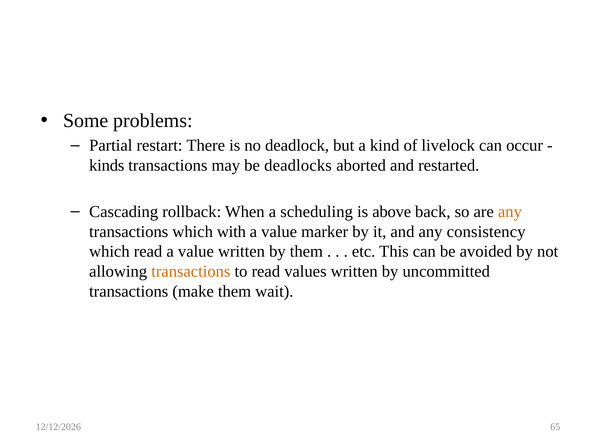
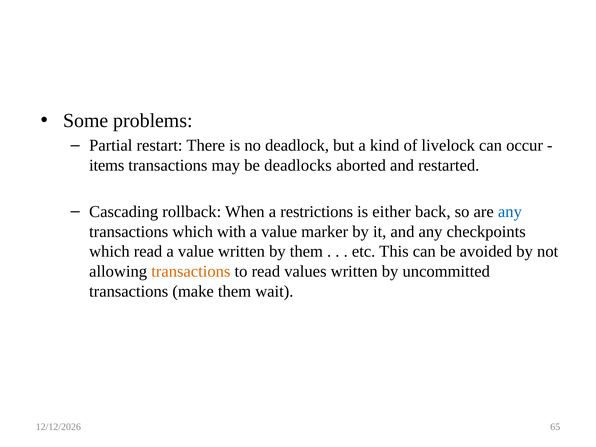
kinds: kinds -> items (107, 165)
scheduling: scheduling -> restrictions (317, 212)
above: above -> either (392, 212)
any colour: orange -> blue (510, 212)
consistency: consistency -> checkpoints (486, 232)
